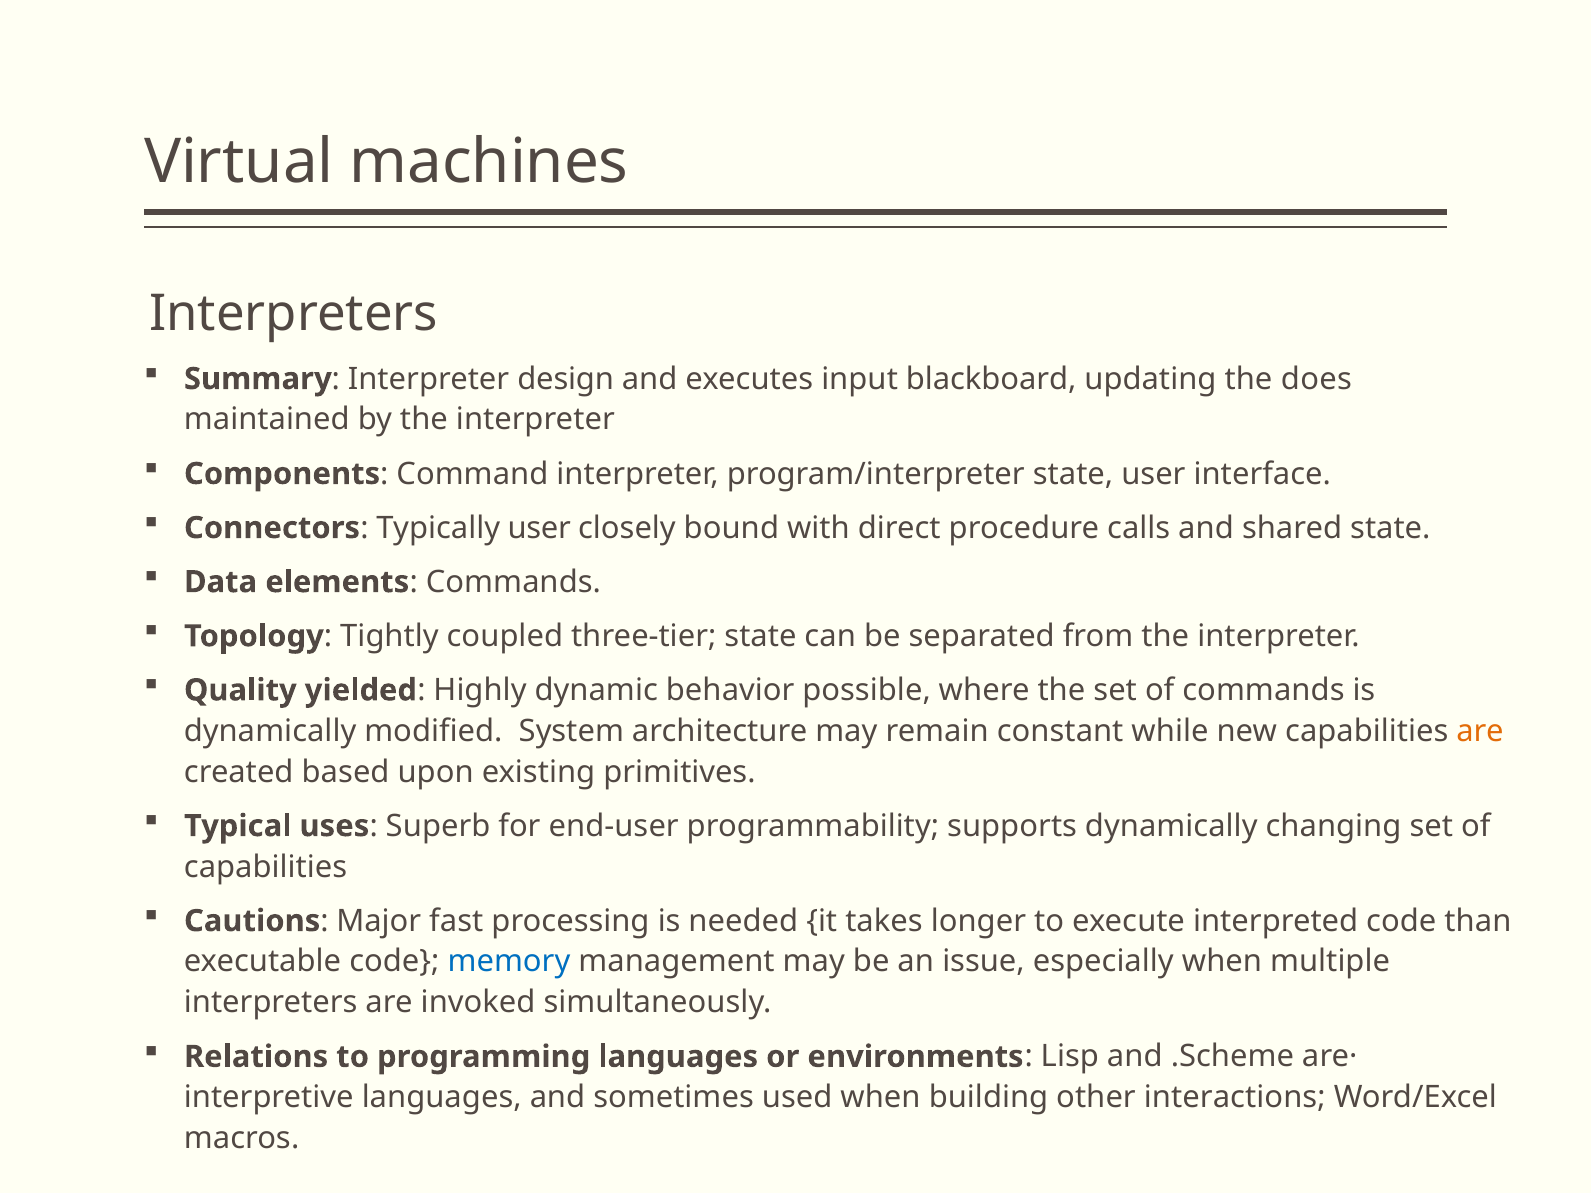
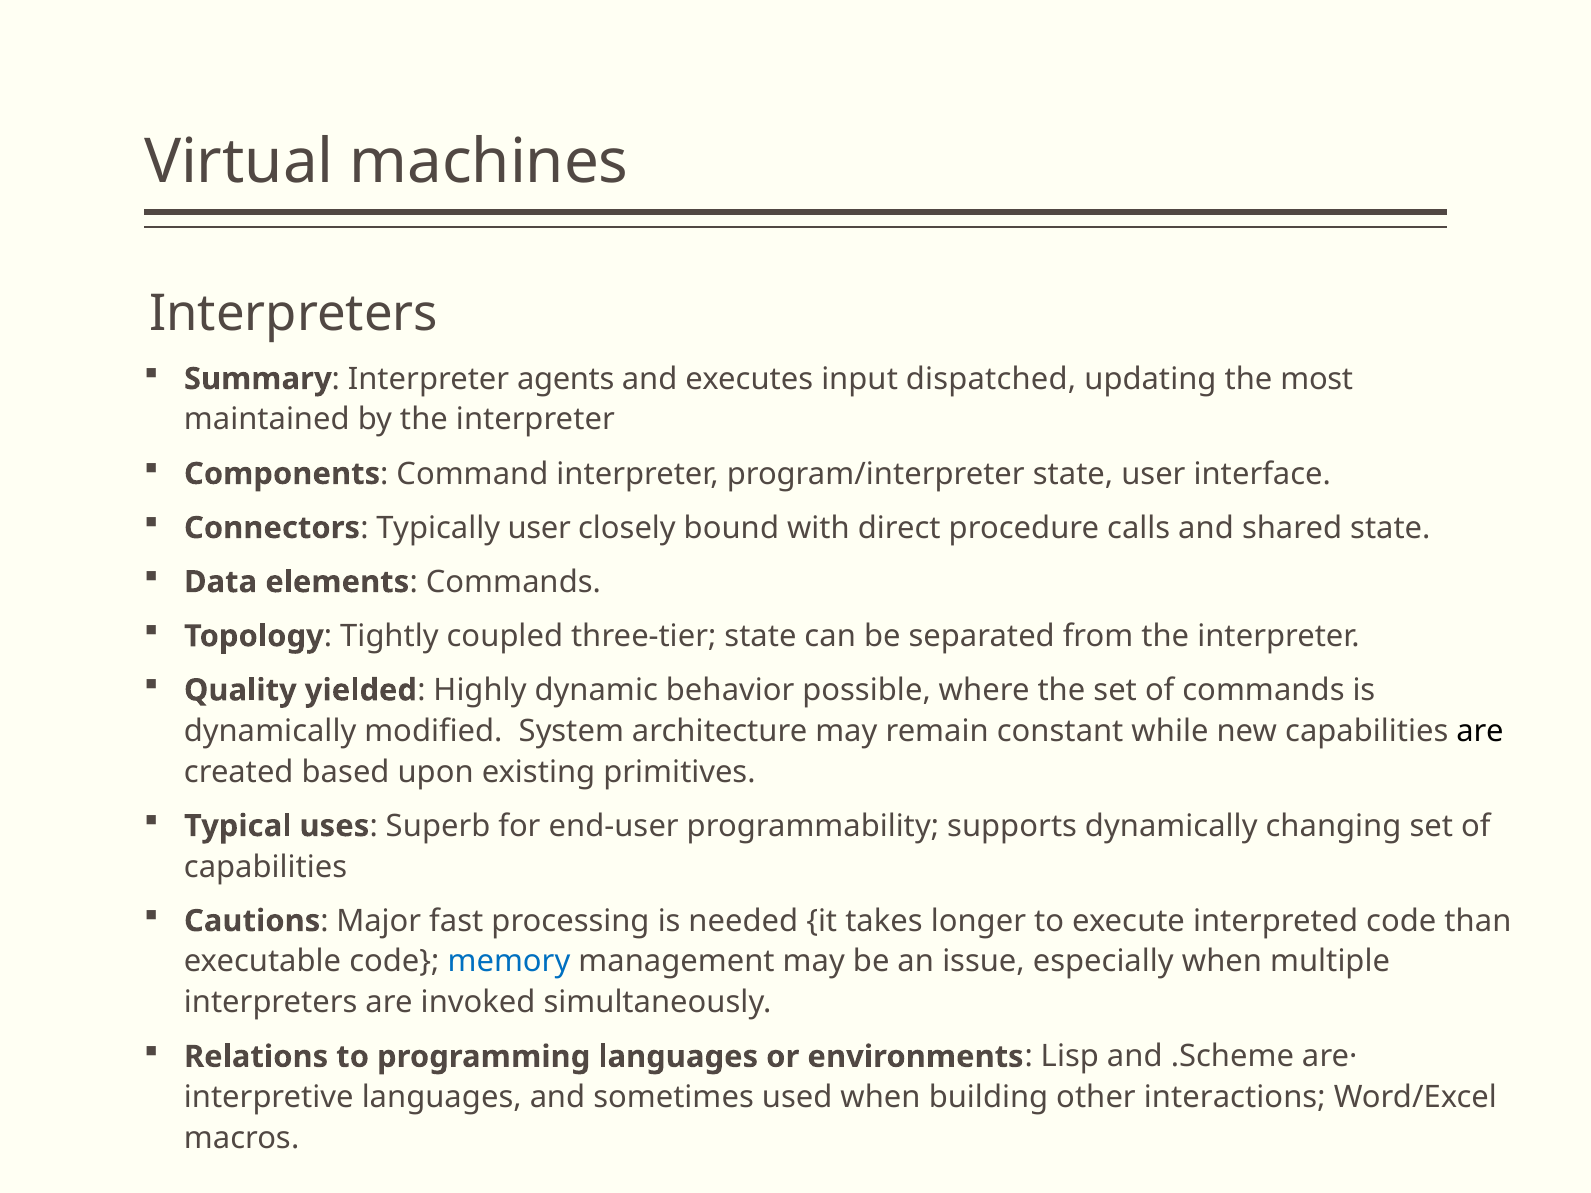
design: design -> agents (566, 379)
blackboard: blackboard -> dispatched (991, 379)
does: does -> most (1317, 379)
are colour: orange -> black (1480, 731)
